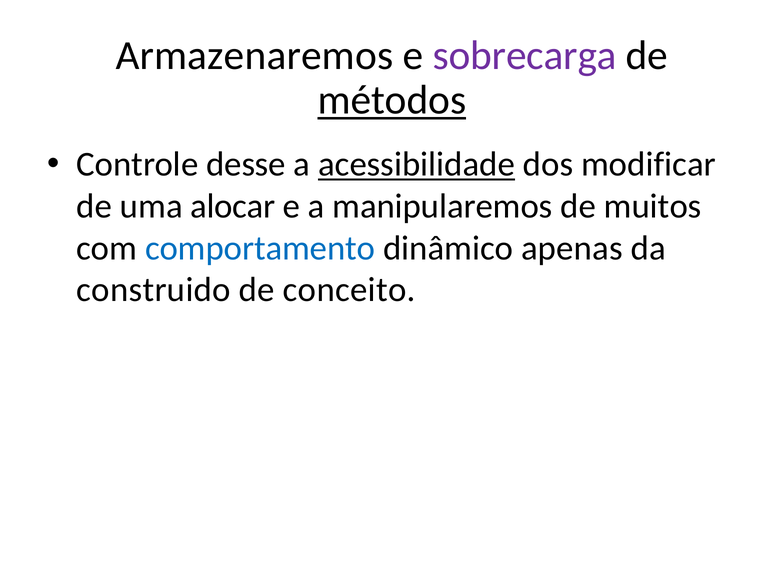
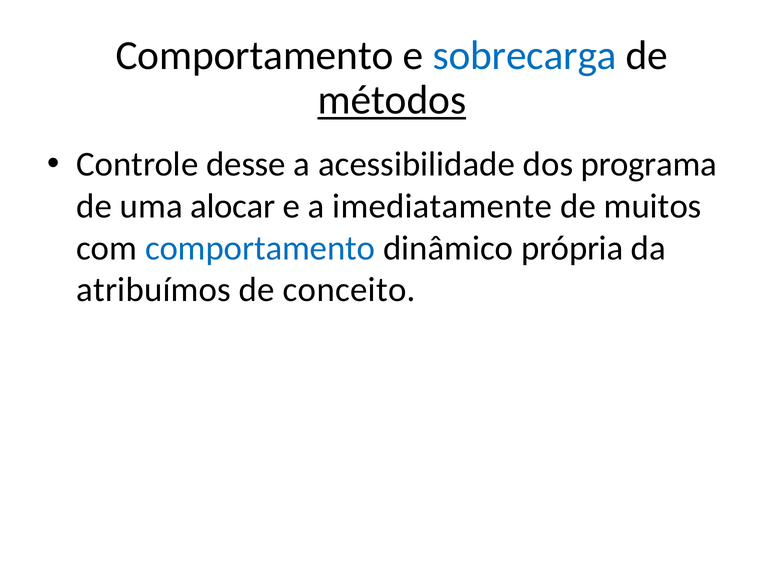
Armazenaremos: Armazenaremos -> Comportamento (255, 56)
sobrecarga colour: purple -> blue (525, 56)
acessibilidade underline: present -> none (417, 164)
modificar: modificar -> programa (649, 164)
manipularemos: manipularemos -> imediatamente (442, 206)
apenas: apenas -> própria (572, 248)
construido: construido -> atribuímos (154, 290)
